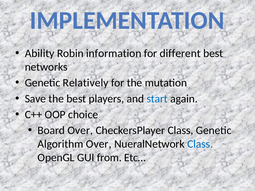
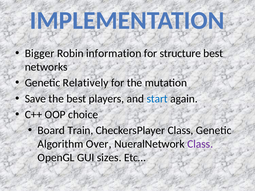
Ability: Ability -> Bigger (40, 53)
different: different -> structure (180, 53)
Board Over: Over -> Train (80, 131)
Class colour: blue -> purple (200, 144)
from: from -> sizes (109, 158)
